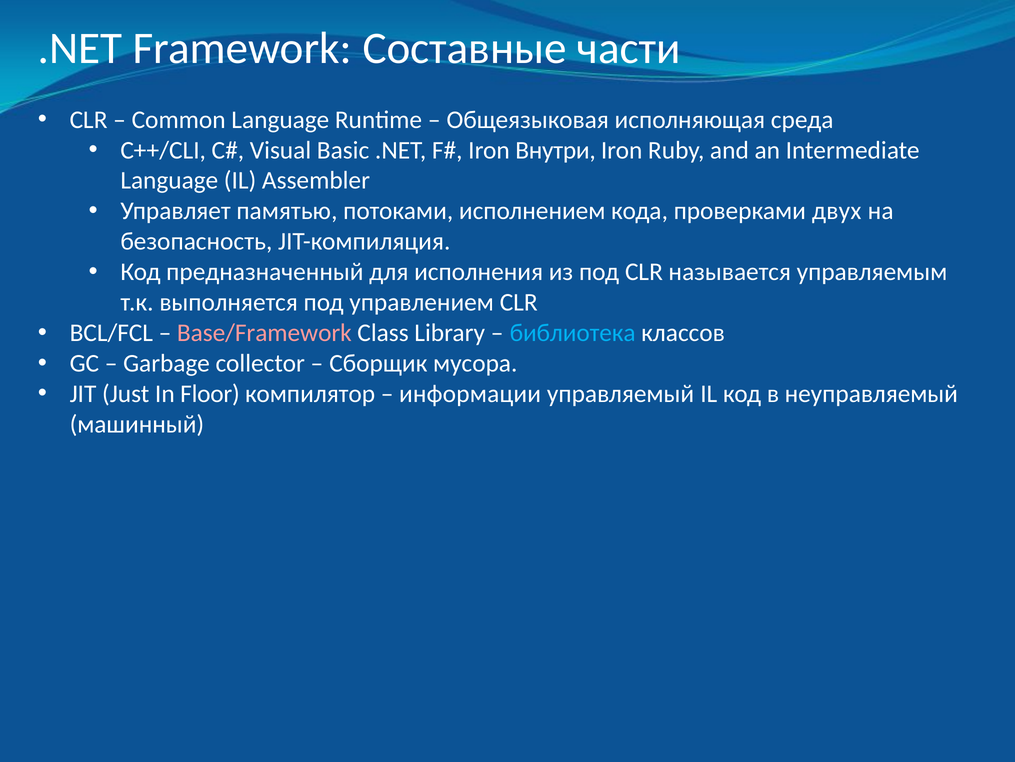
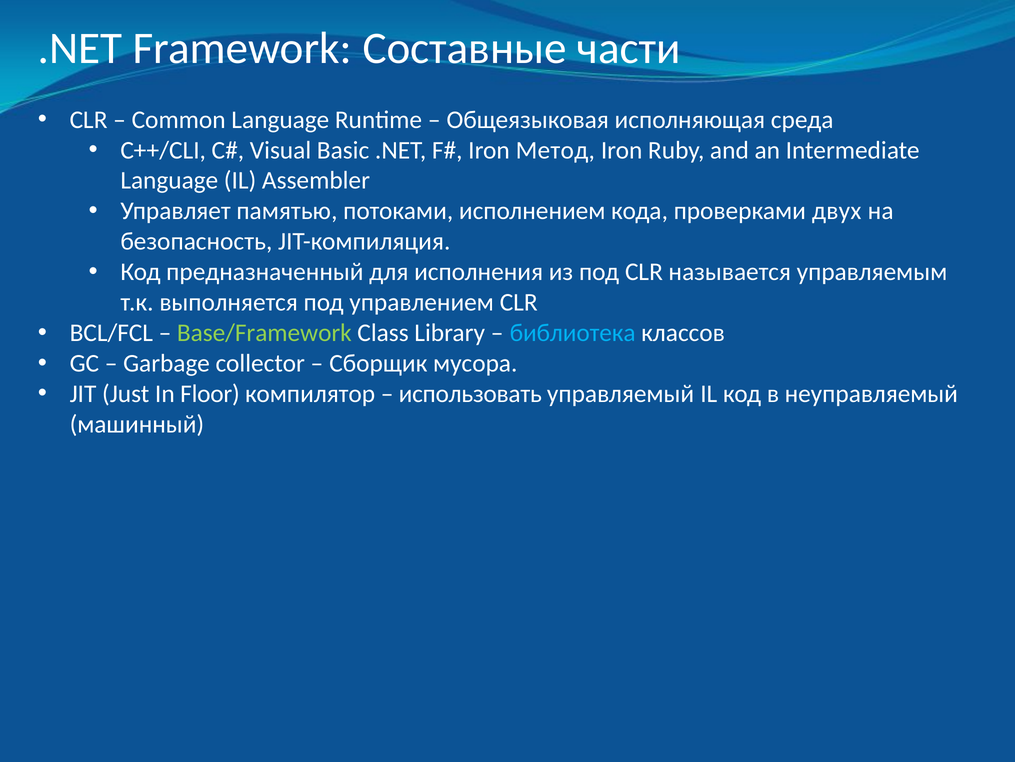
Внутри: Внутри -> Метод (555, 150)
Base/Framework colour: pink -> light green (264, 333)
информации: информации -> использовать (470, 394)
